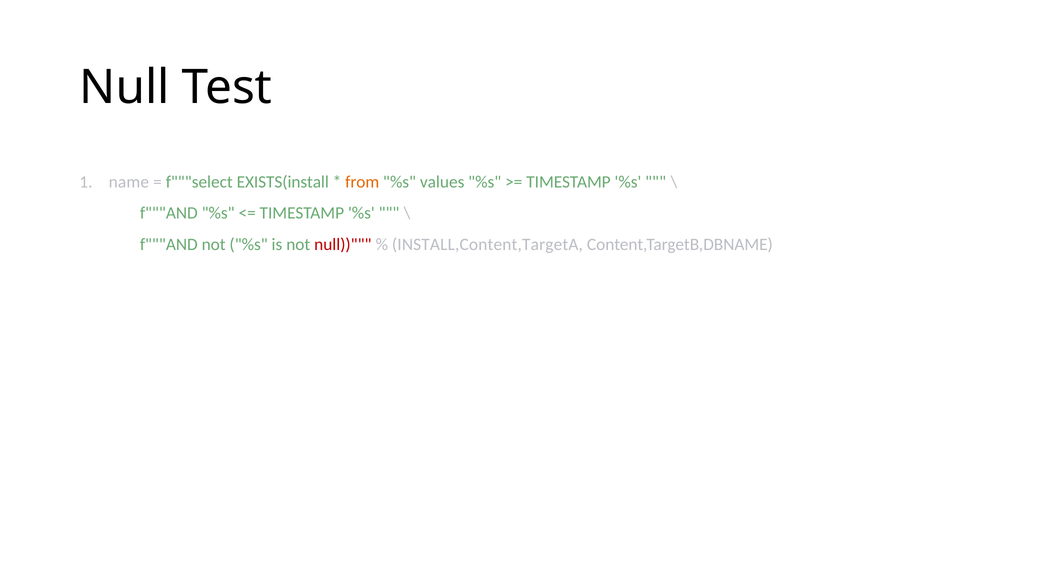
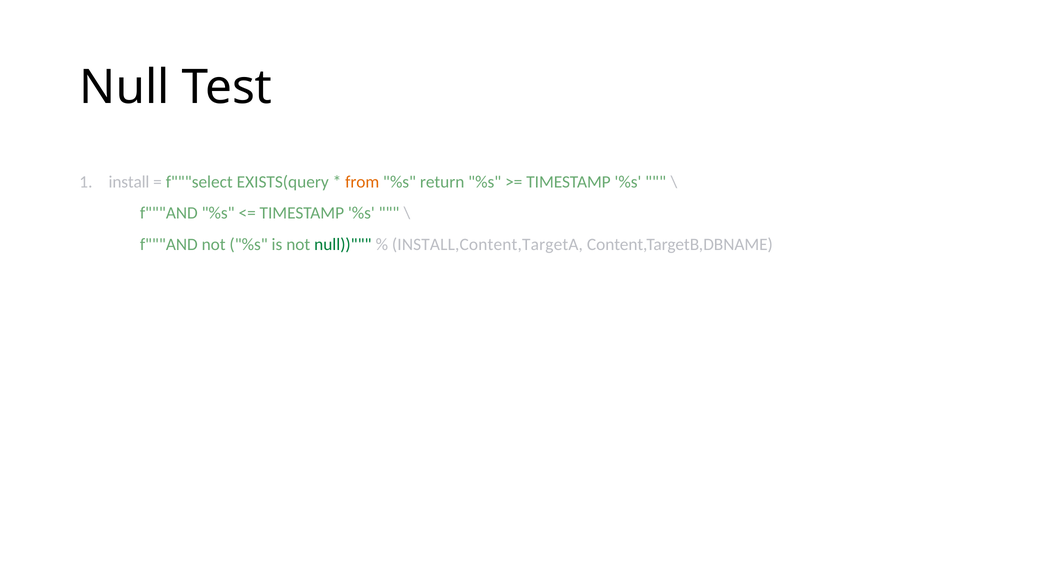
name: name -> install (129, 182)
EXISTS(install: EXISTS(install -> EXISTS(query (283, 182)
values: values -> return (442, 182)
null colour: red -> green (343, 244)
